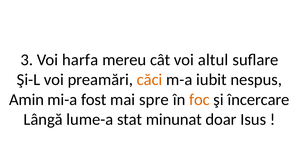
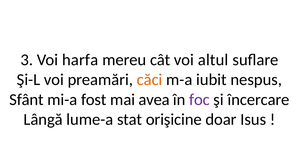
Amin: Amin -> Sfânt (27, 100)
spre: spre -> avea (154, 100)
foc colour: orange -> purple (199, 100)
minunat: minunat -> orişicine (174, 120)
